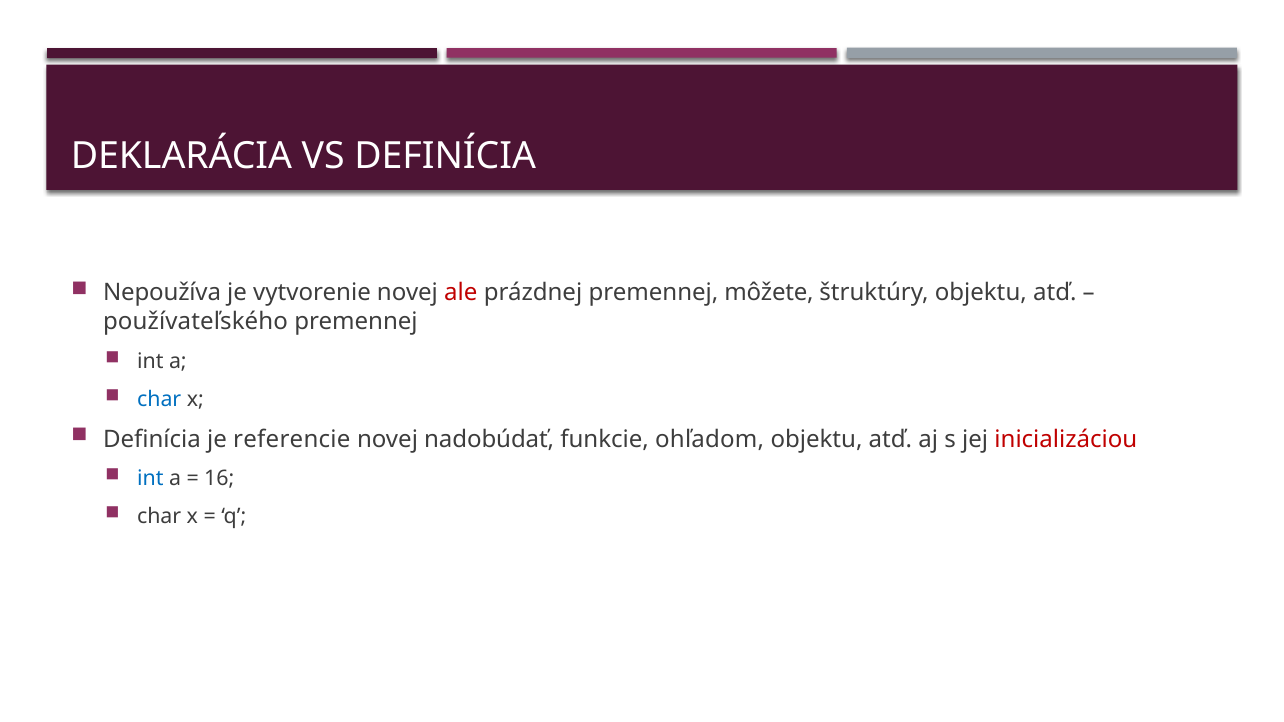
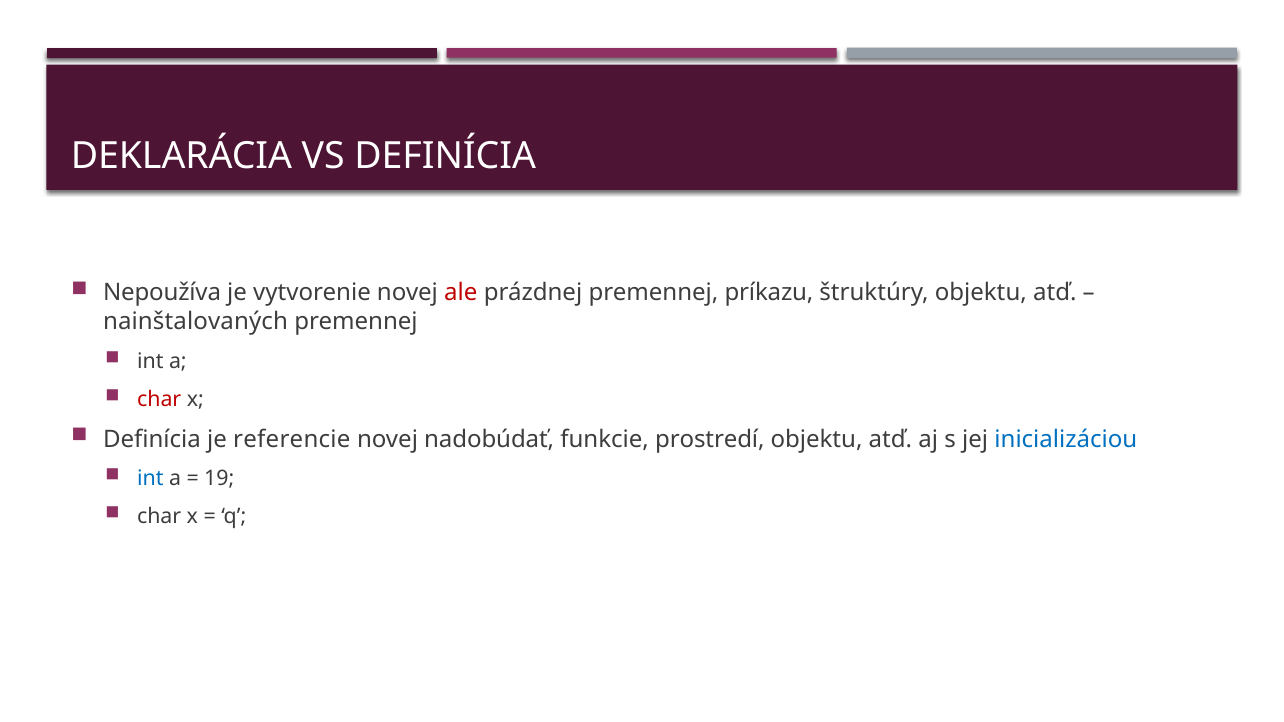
môžete: môžete -> príkazu (769, 293)
používateľského: používateľského -> nainštalovaných (195, 322)
char colour: blue -> red (159, 399)
ohľadom: ohľadom -> prostredí (710, 439)
inicializáciou colour: red -> blue (1066, 439)
16: 16 -> 19 (219, 479)
